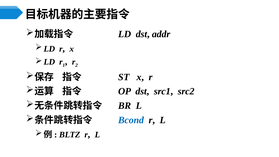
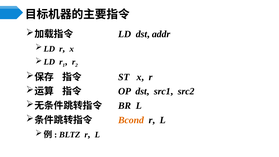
Bcond colour: blue -> orange (131, 120)
